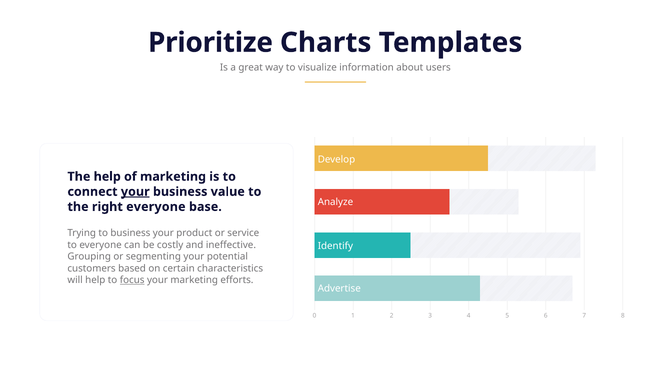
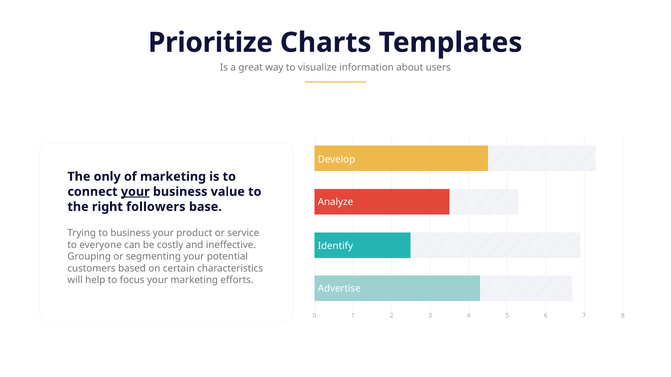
The help: help -> only (107, 177)
right everyone: everyone -> followers (156, 207)
focus underline: present -> none (132, 280)
